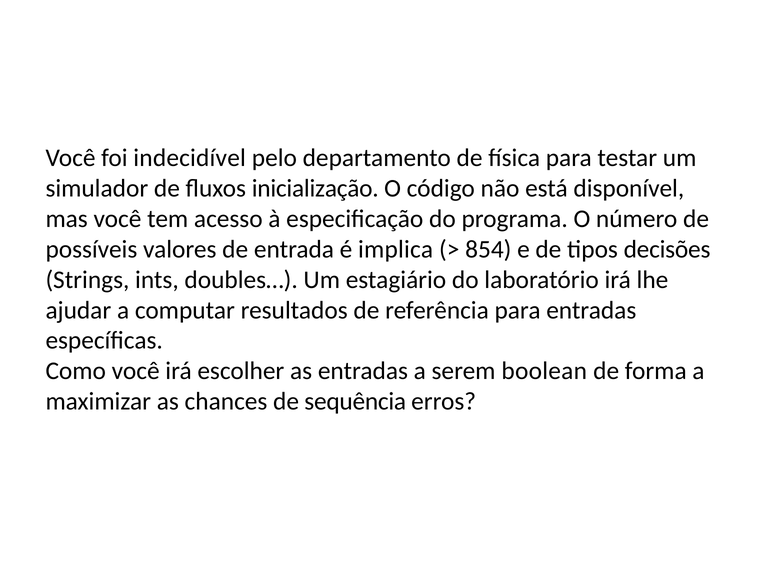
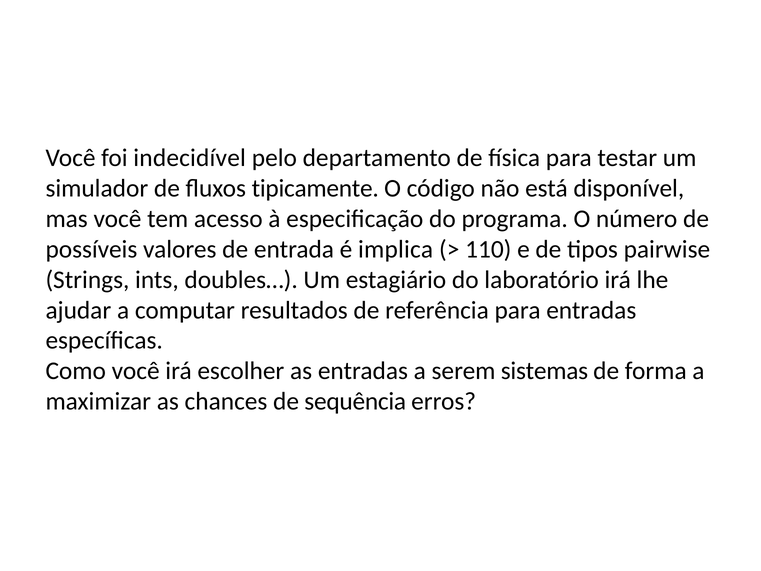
inicialização: inicialização -> tipicamente (315, 188)
854: 854 -> 110 (488, 249)
decisões: decisões -> pairwise (667, 249)
boolean: boolean -> sistemas (544, 371)
